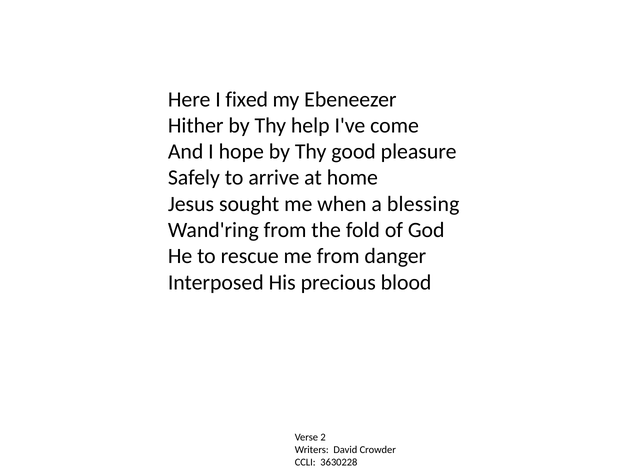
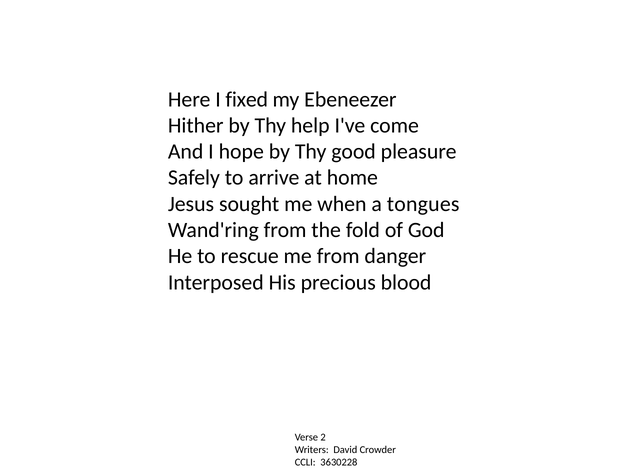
blessing: blessing -> tongues (423, 204)
